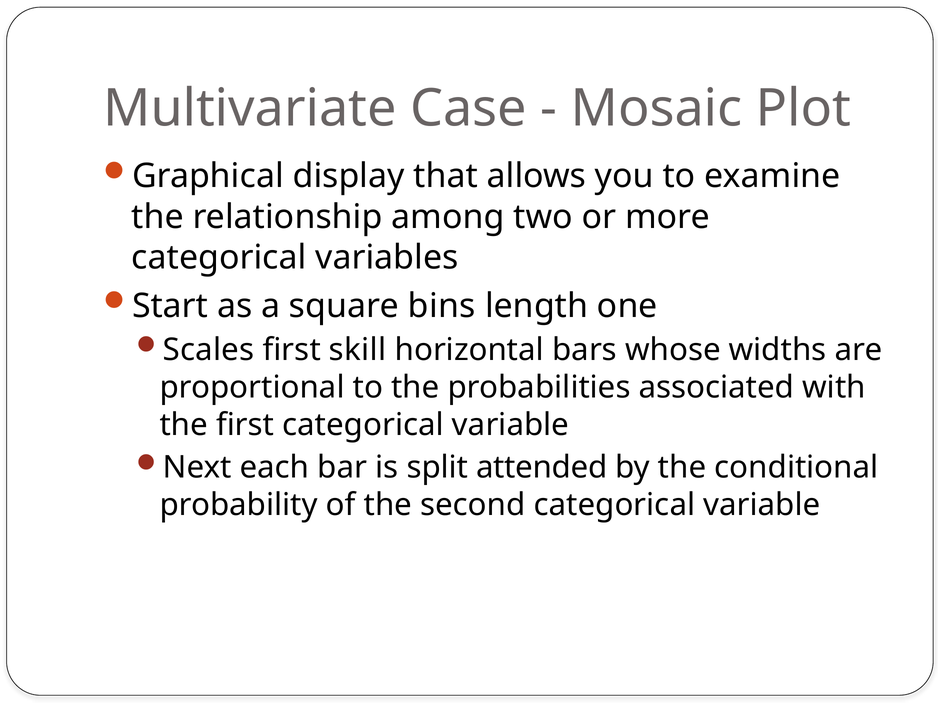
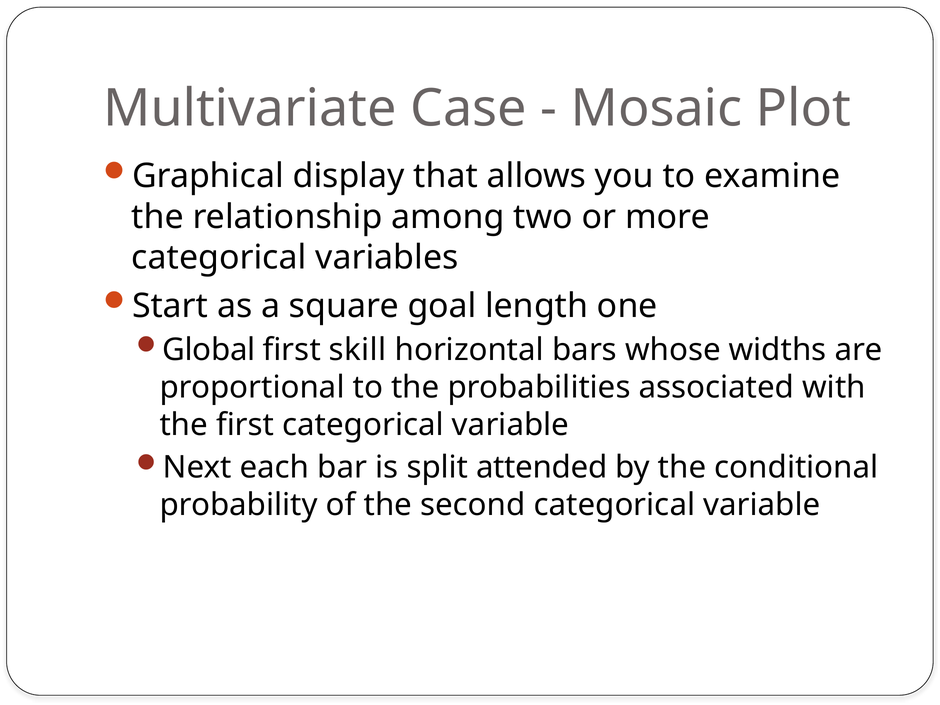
bins: bins -> goal (442, 306)
Scales: Scales -> Global (209, 350)
